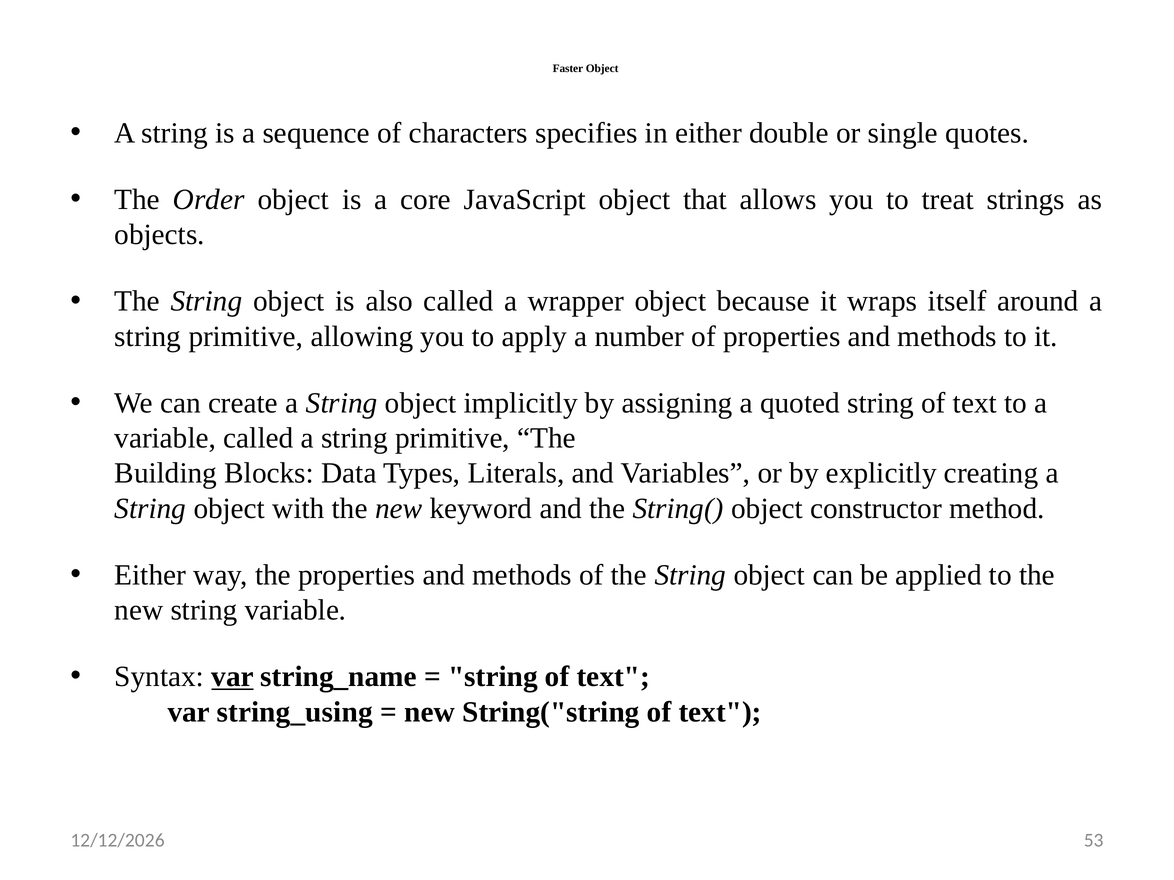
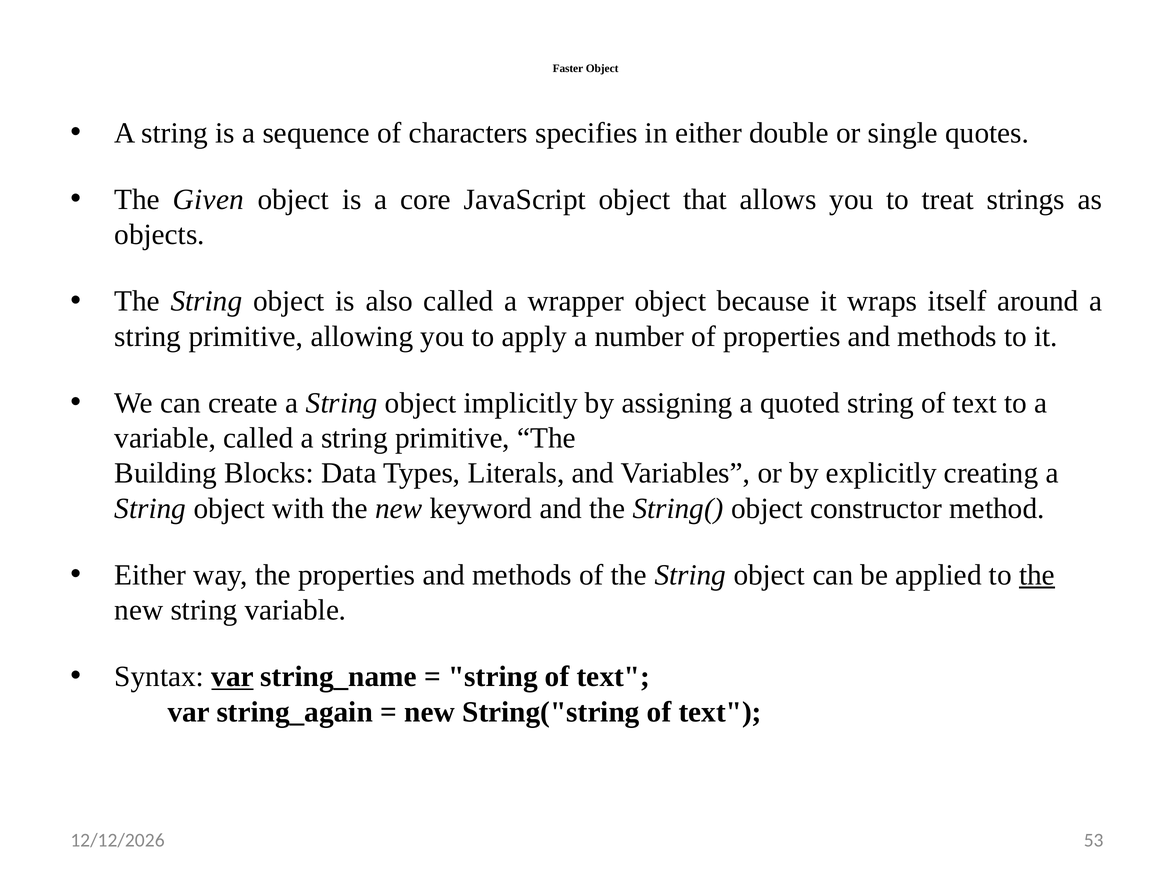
Order: Order -> Given (209, 200)
the underline: none -> present (1037, 575)
string_using: string_using -> string_again (295, 712)
